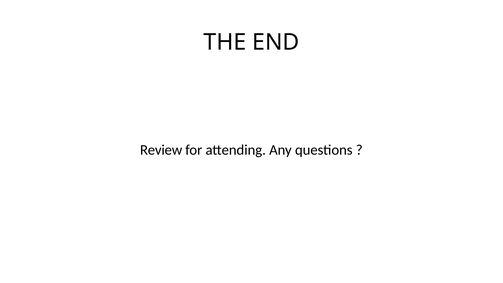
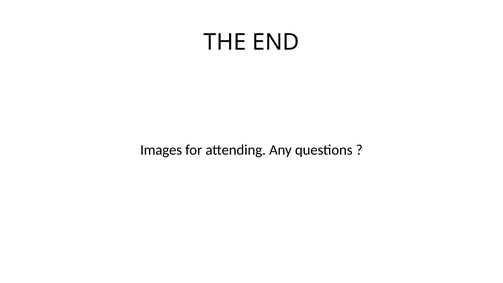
Review: Review -> Images (161, 150)
